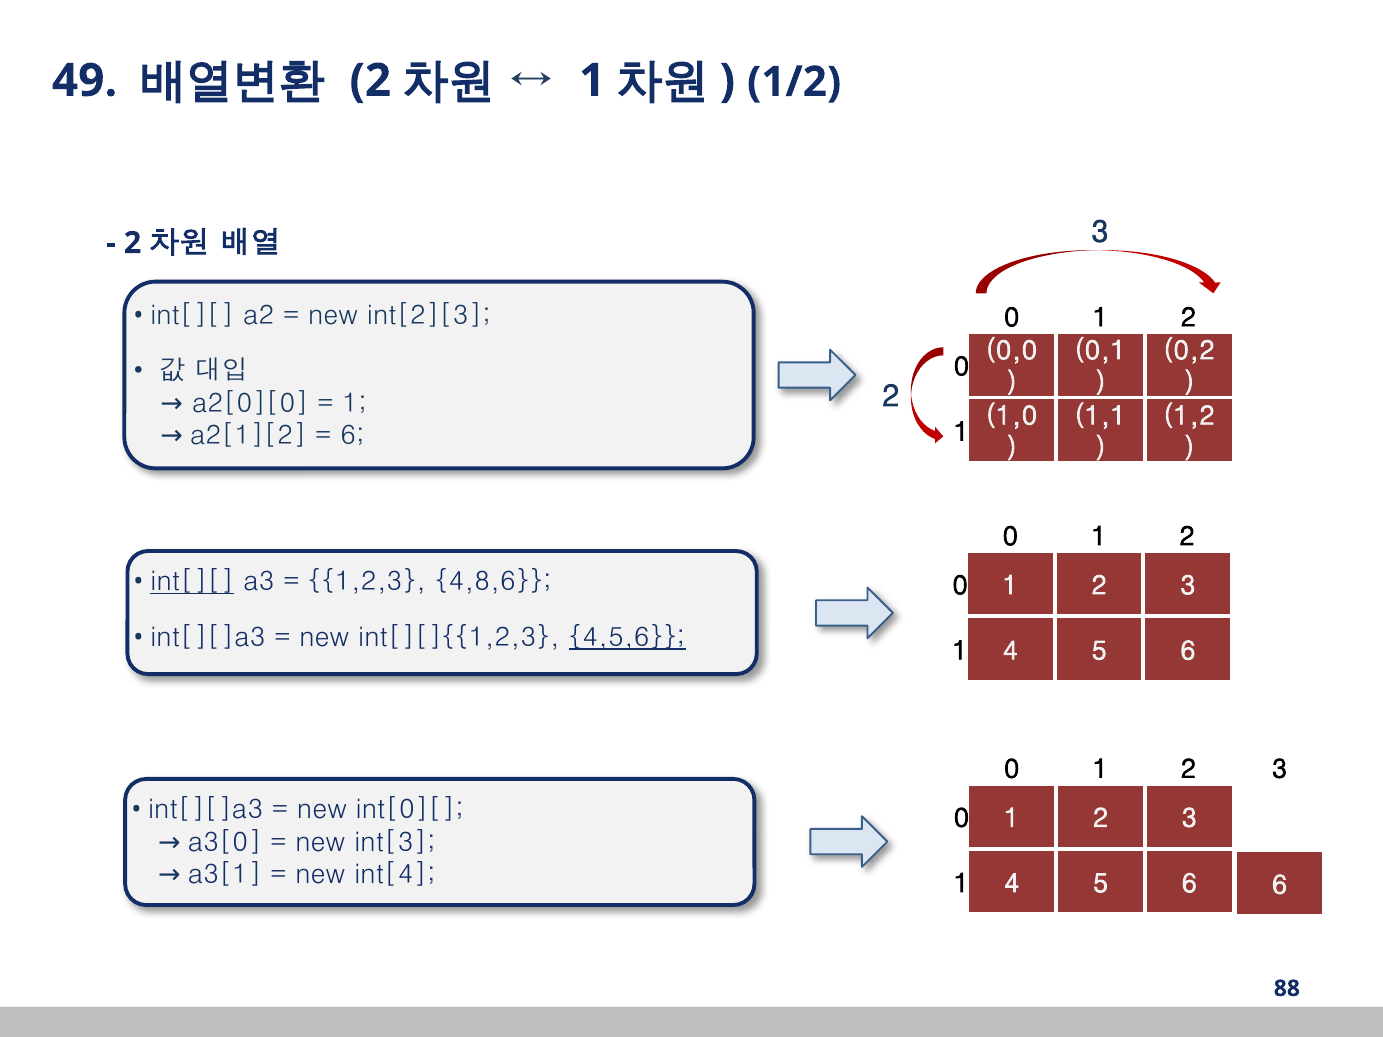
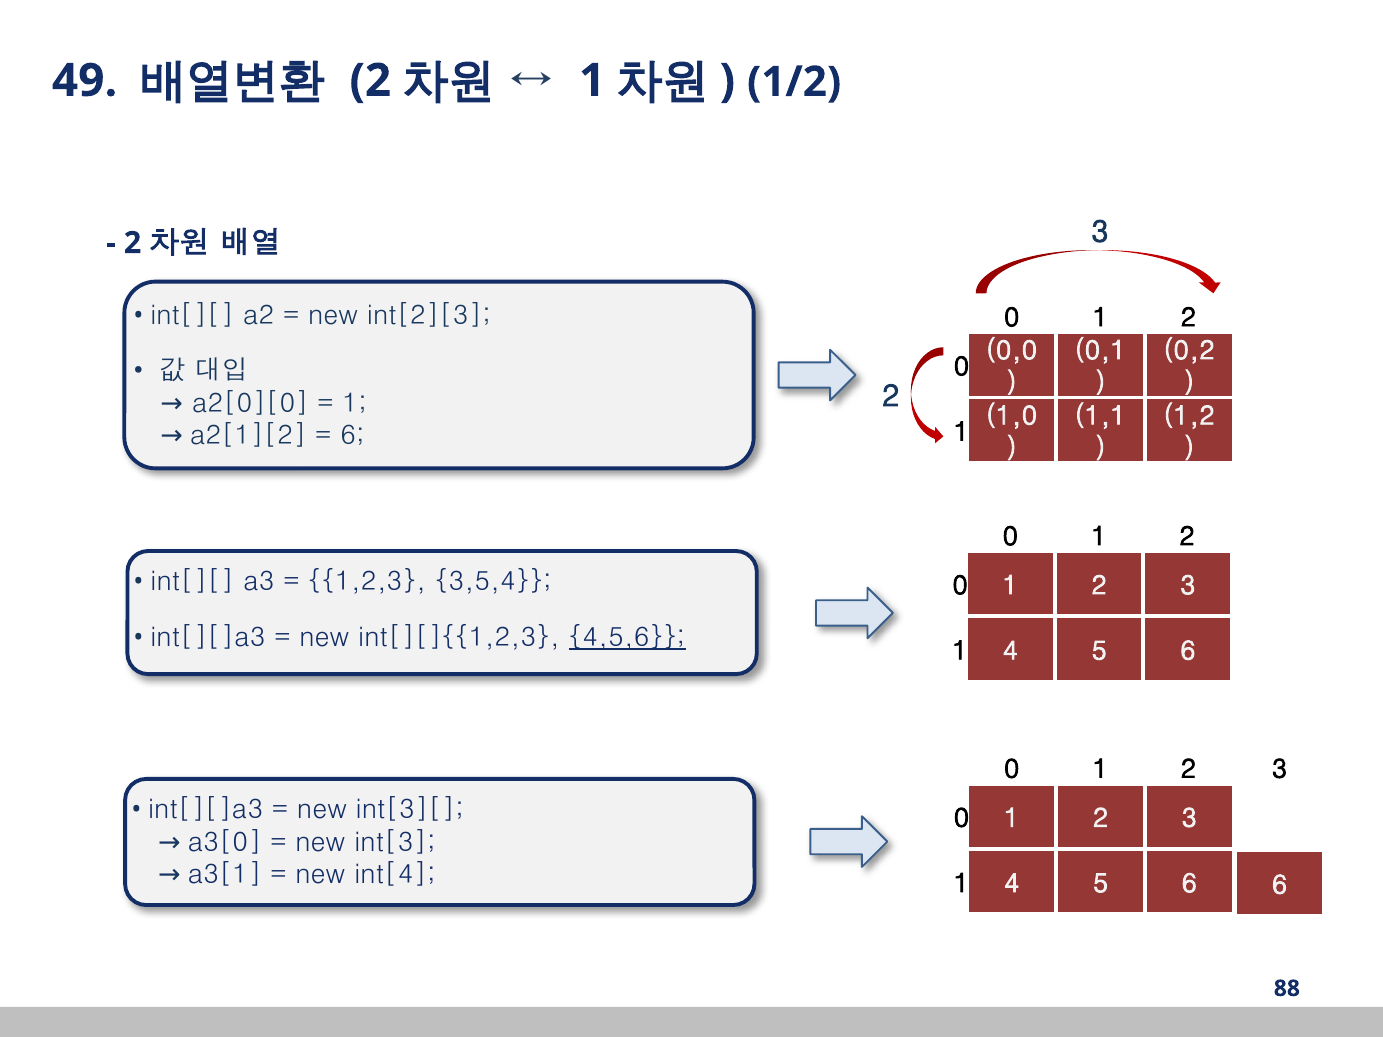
int[][ underline: present -> none (192, 582)
4,8,6: 4,8,6 -> 3,5,4 (494, 582)
int[0][: int[0][ -> int[3][ (410, 810)
